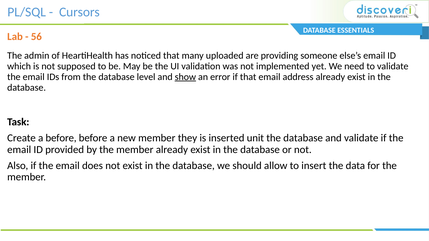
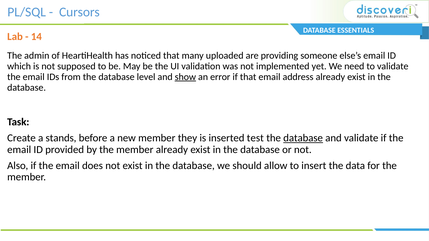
56: 56 -> 14 (36, 37)
a before: before -> stands (61, 138)
inserted unit: unit -> test (255, 138)
database underline: none -> present (303, 138)
